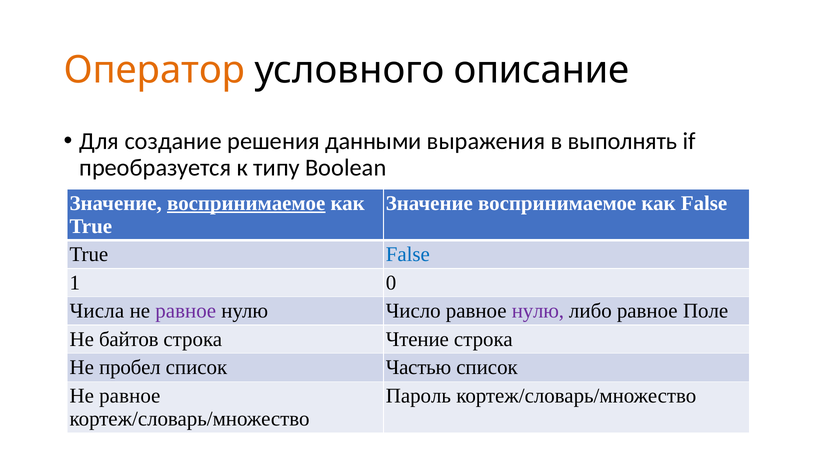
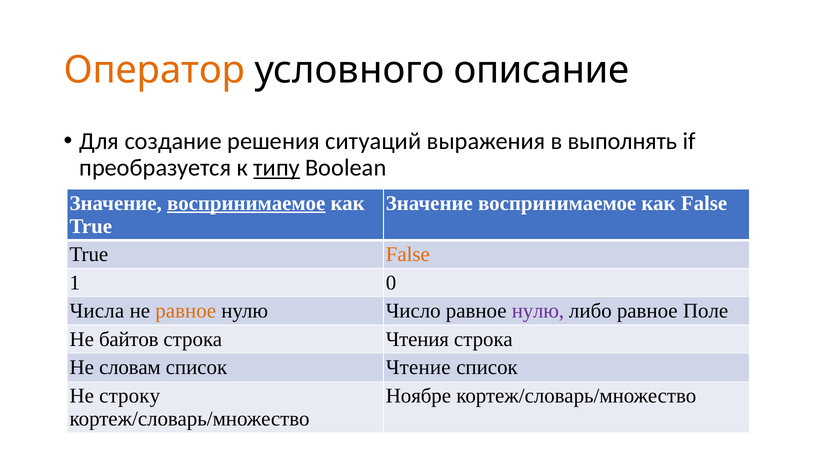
данными: данными -> ситуаций (373, 141)
типу underline: none -> present (277, 168)
False colour: blue -> orange (408, 255)
равное colour: purple -> orange (186, 311)
Чтение: Чтение -> Чтения (417, 339)
пробел: пробел -> словам (130, 368)
Частью: Частью -> Чтение (418, 368)
равное: равное -> строку (130, 396)
Пароль: Пароль -> Ноябре (418, 396)
